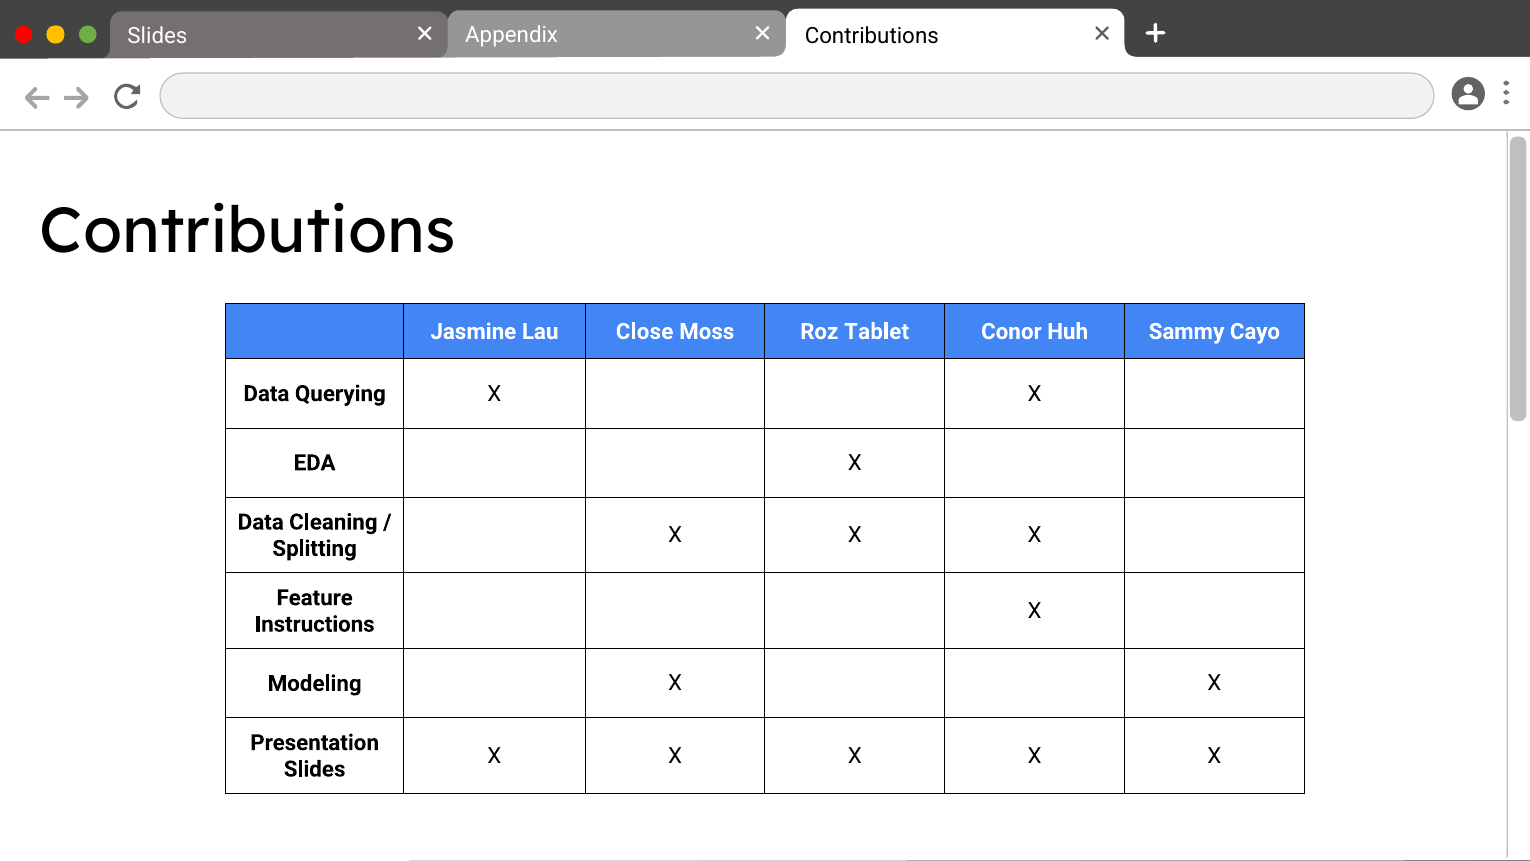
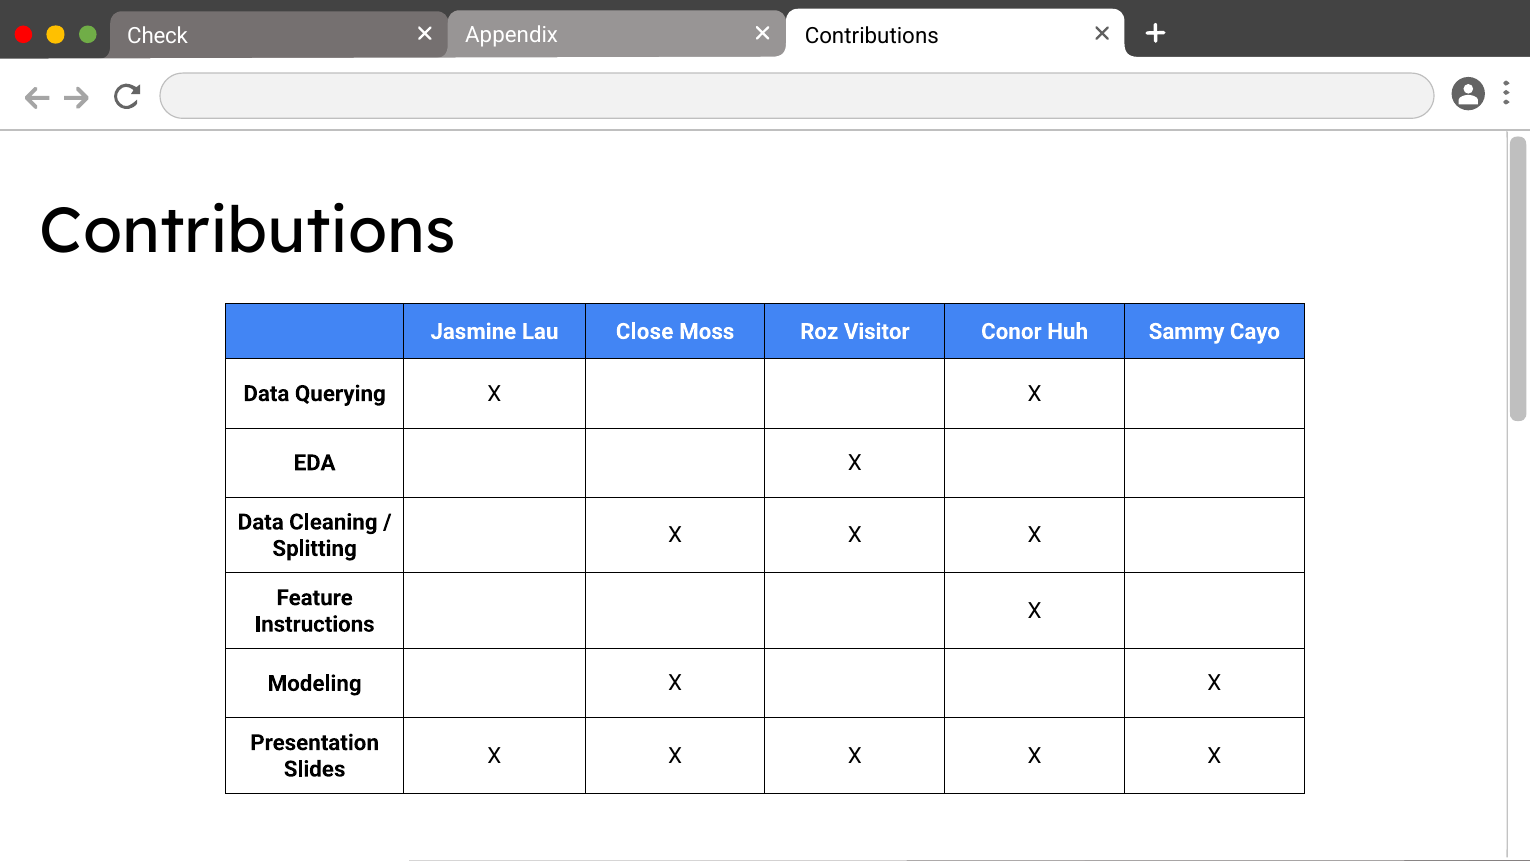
Slides: Slides -> Check (158, 36)
Tablet: Tablet -> Visitor (877, 331)
